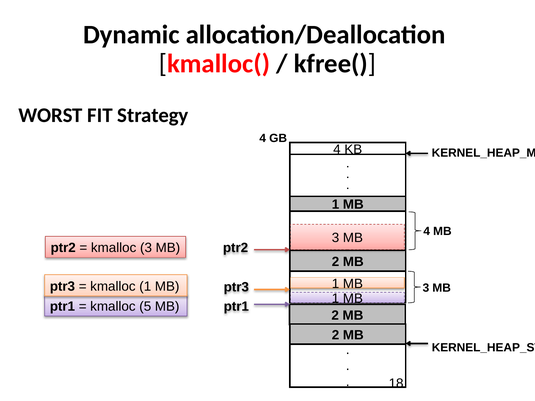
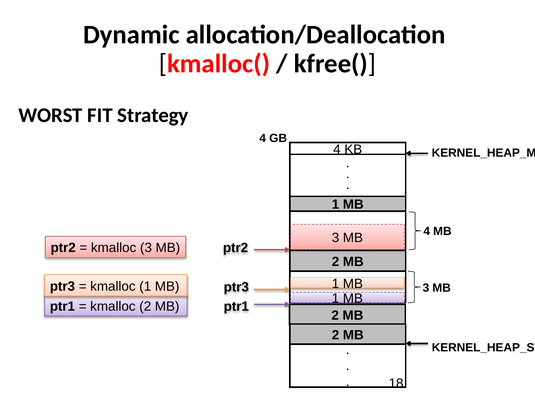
kmalloc 5: 5 -> 2 (145, 306)
